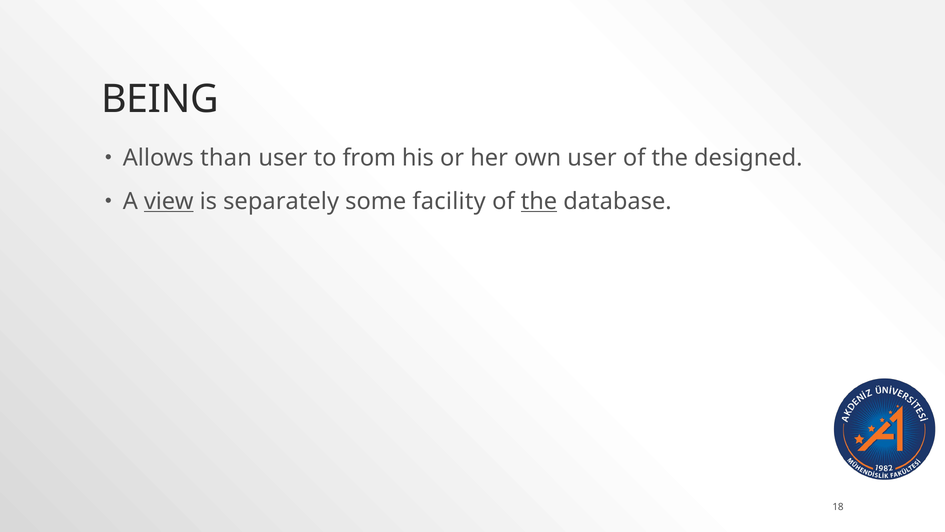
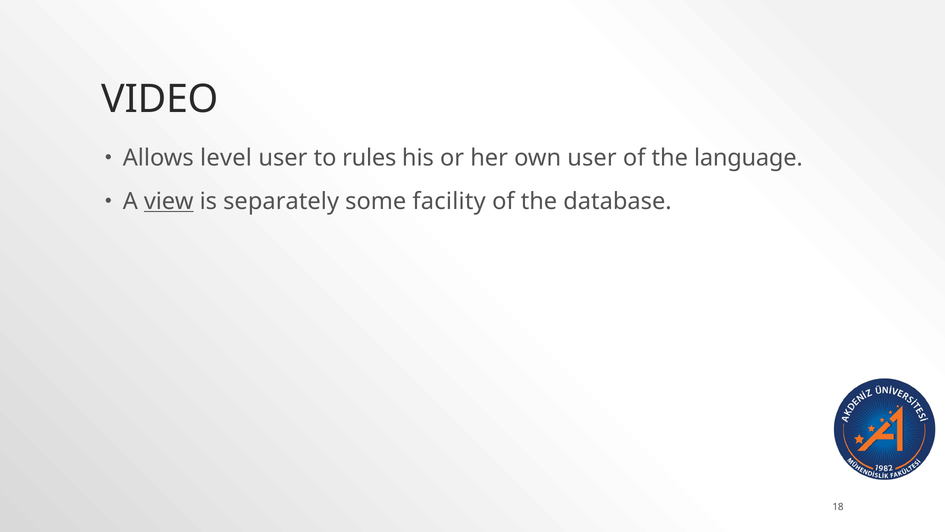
BEING: BEING -> VIDEO (160, 99)
than: than -> level (226, 158)
from: from -> rules (369, 158)
designed: designed -> language (748, 158)
the underline: present -> none (539, 201)
